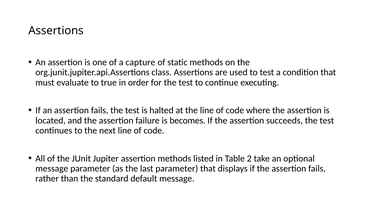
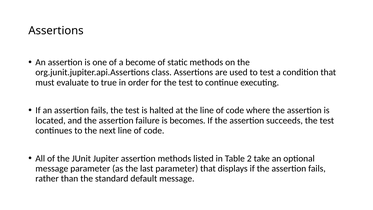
capture: capture -> become (140, 62)
